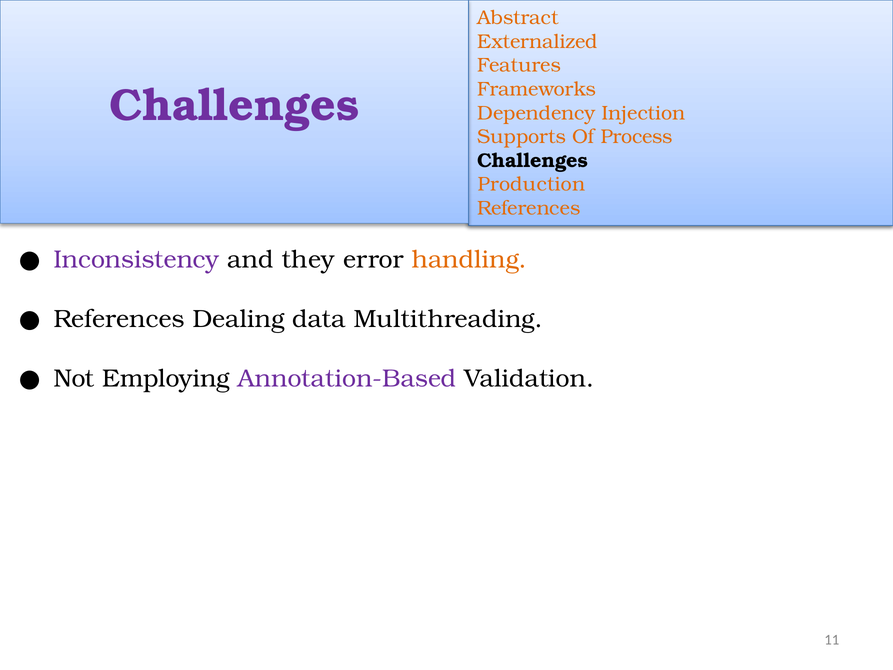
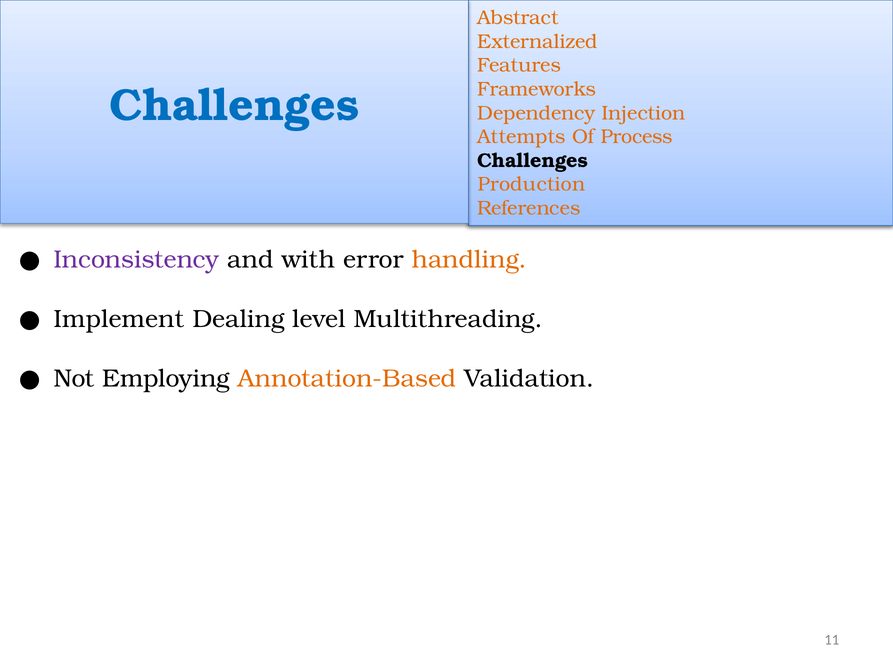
Challenges colour: purple -> blue (234, 105)
Supports: Supports -> Attempts (521, 137)
they: they -> with (308, 259)
References: References -> Implement (119, 319)
data: data -> level (319, 319)
Annotation-Based colour: purple -> orange (347, 378)
